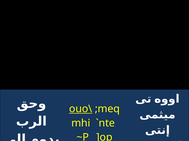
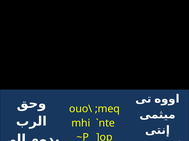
ouo\ underline: present -> none (81, 109)
